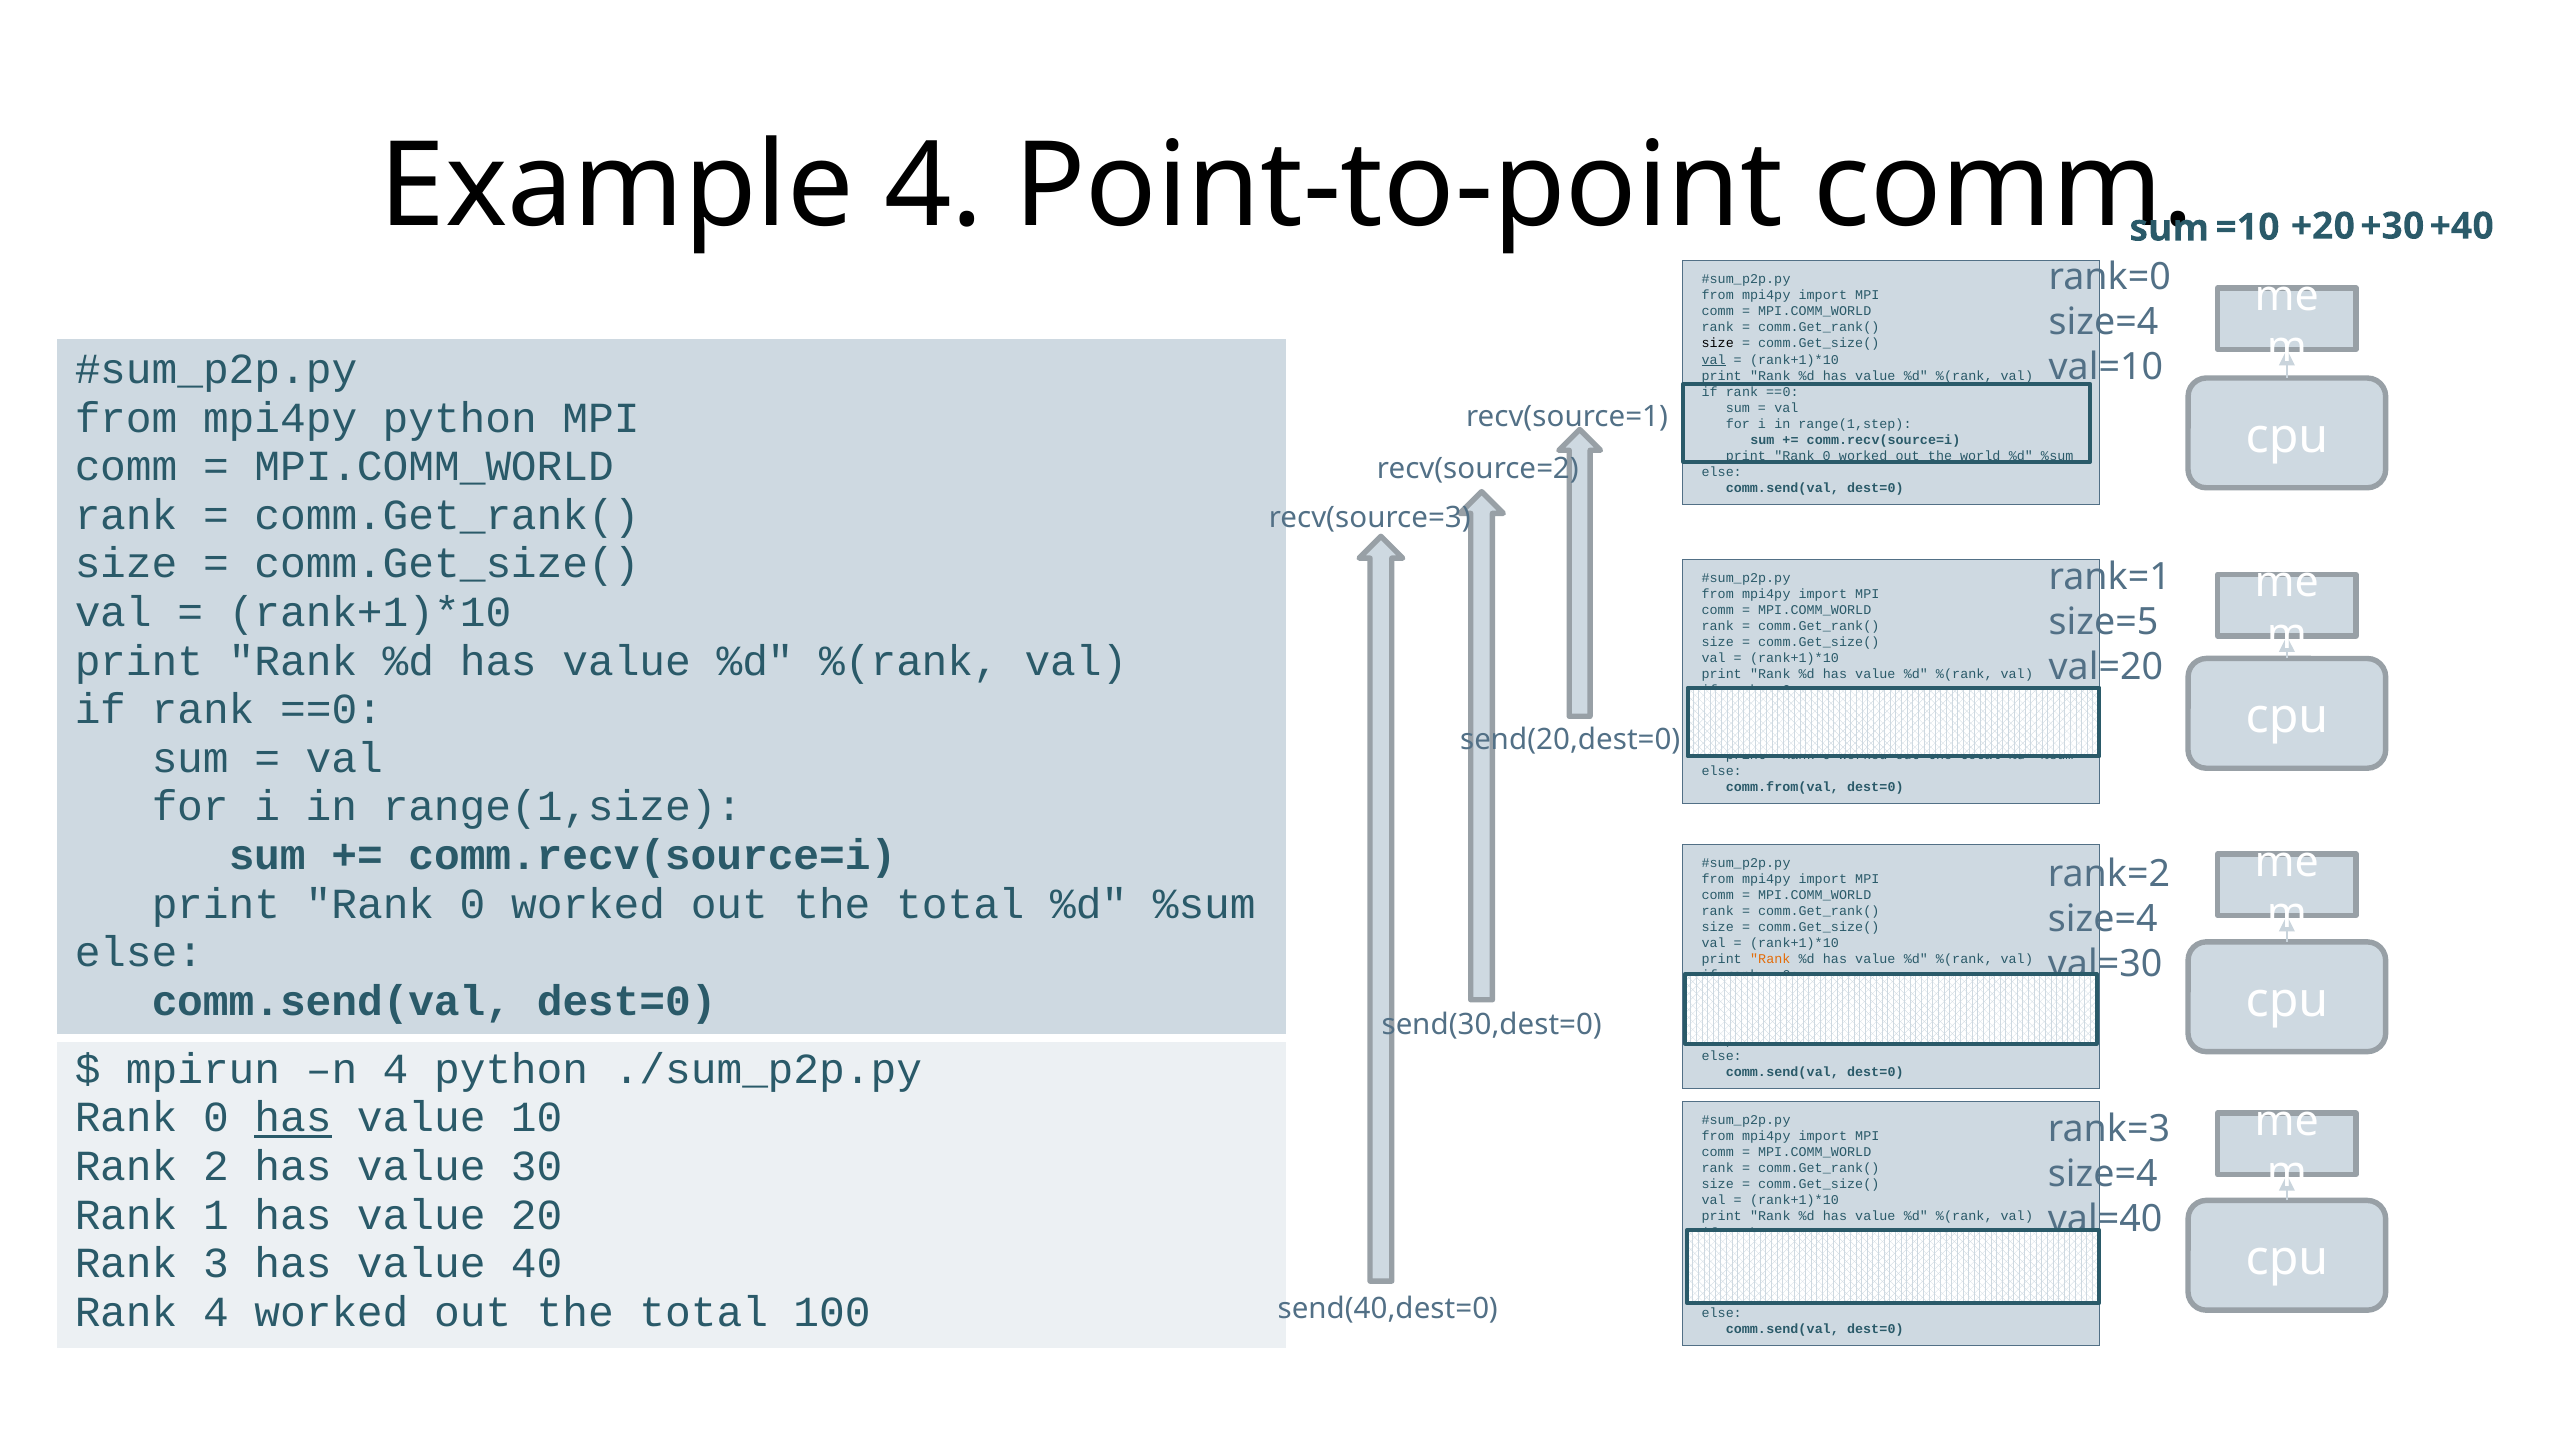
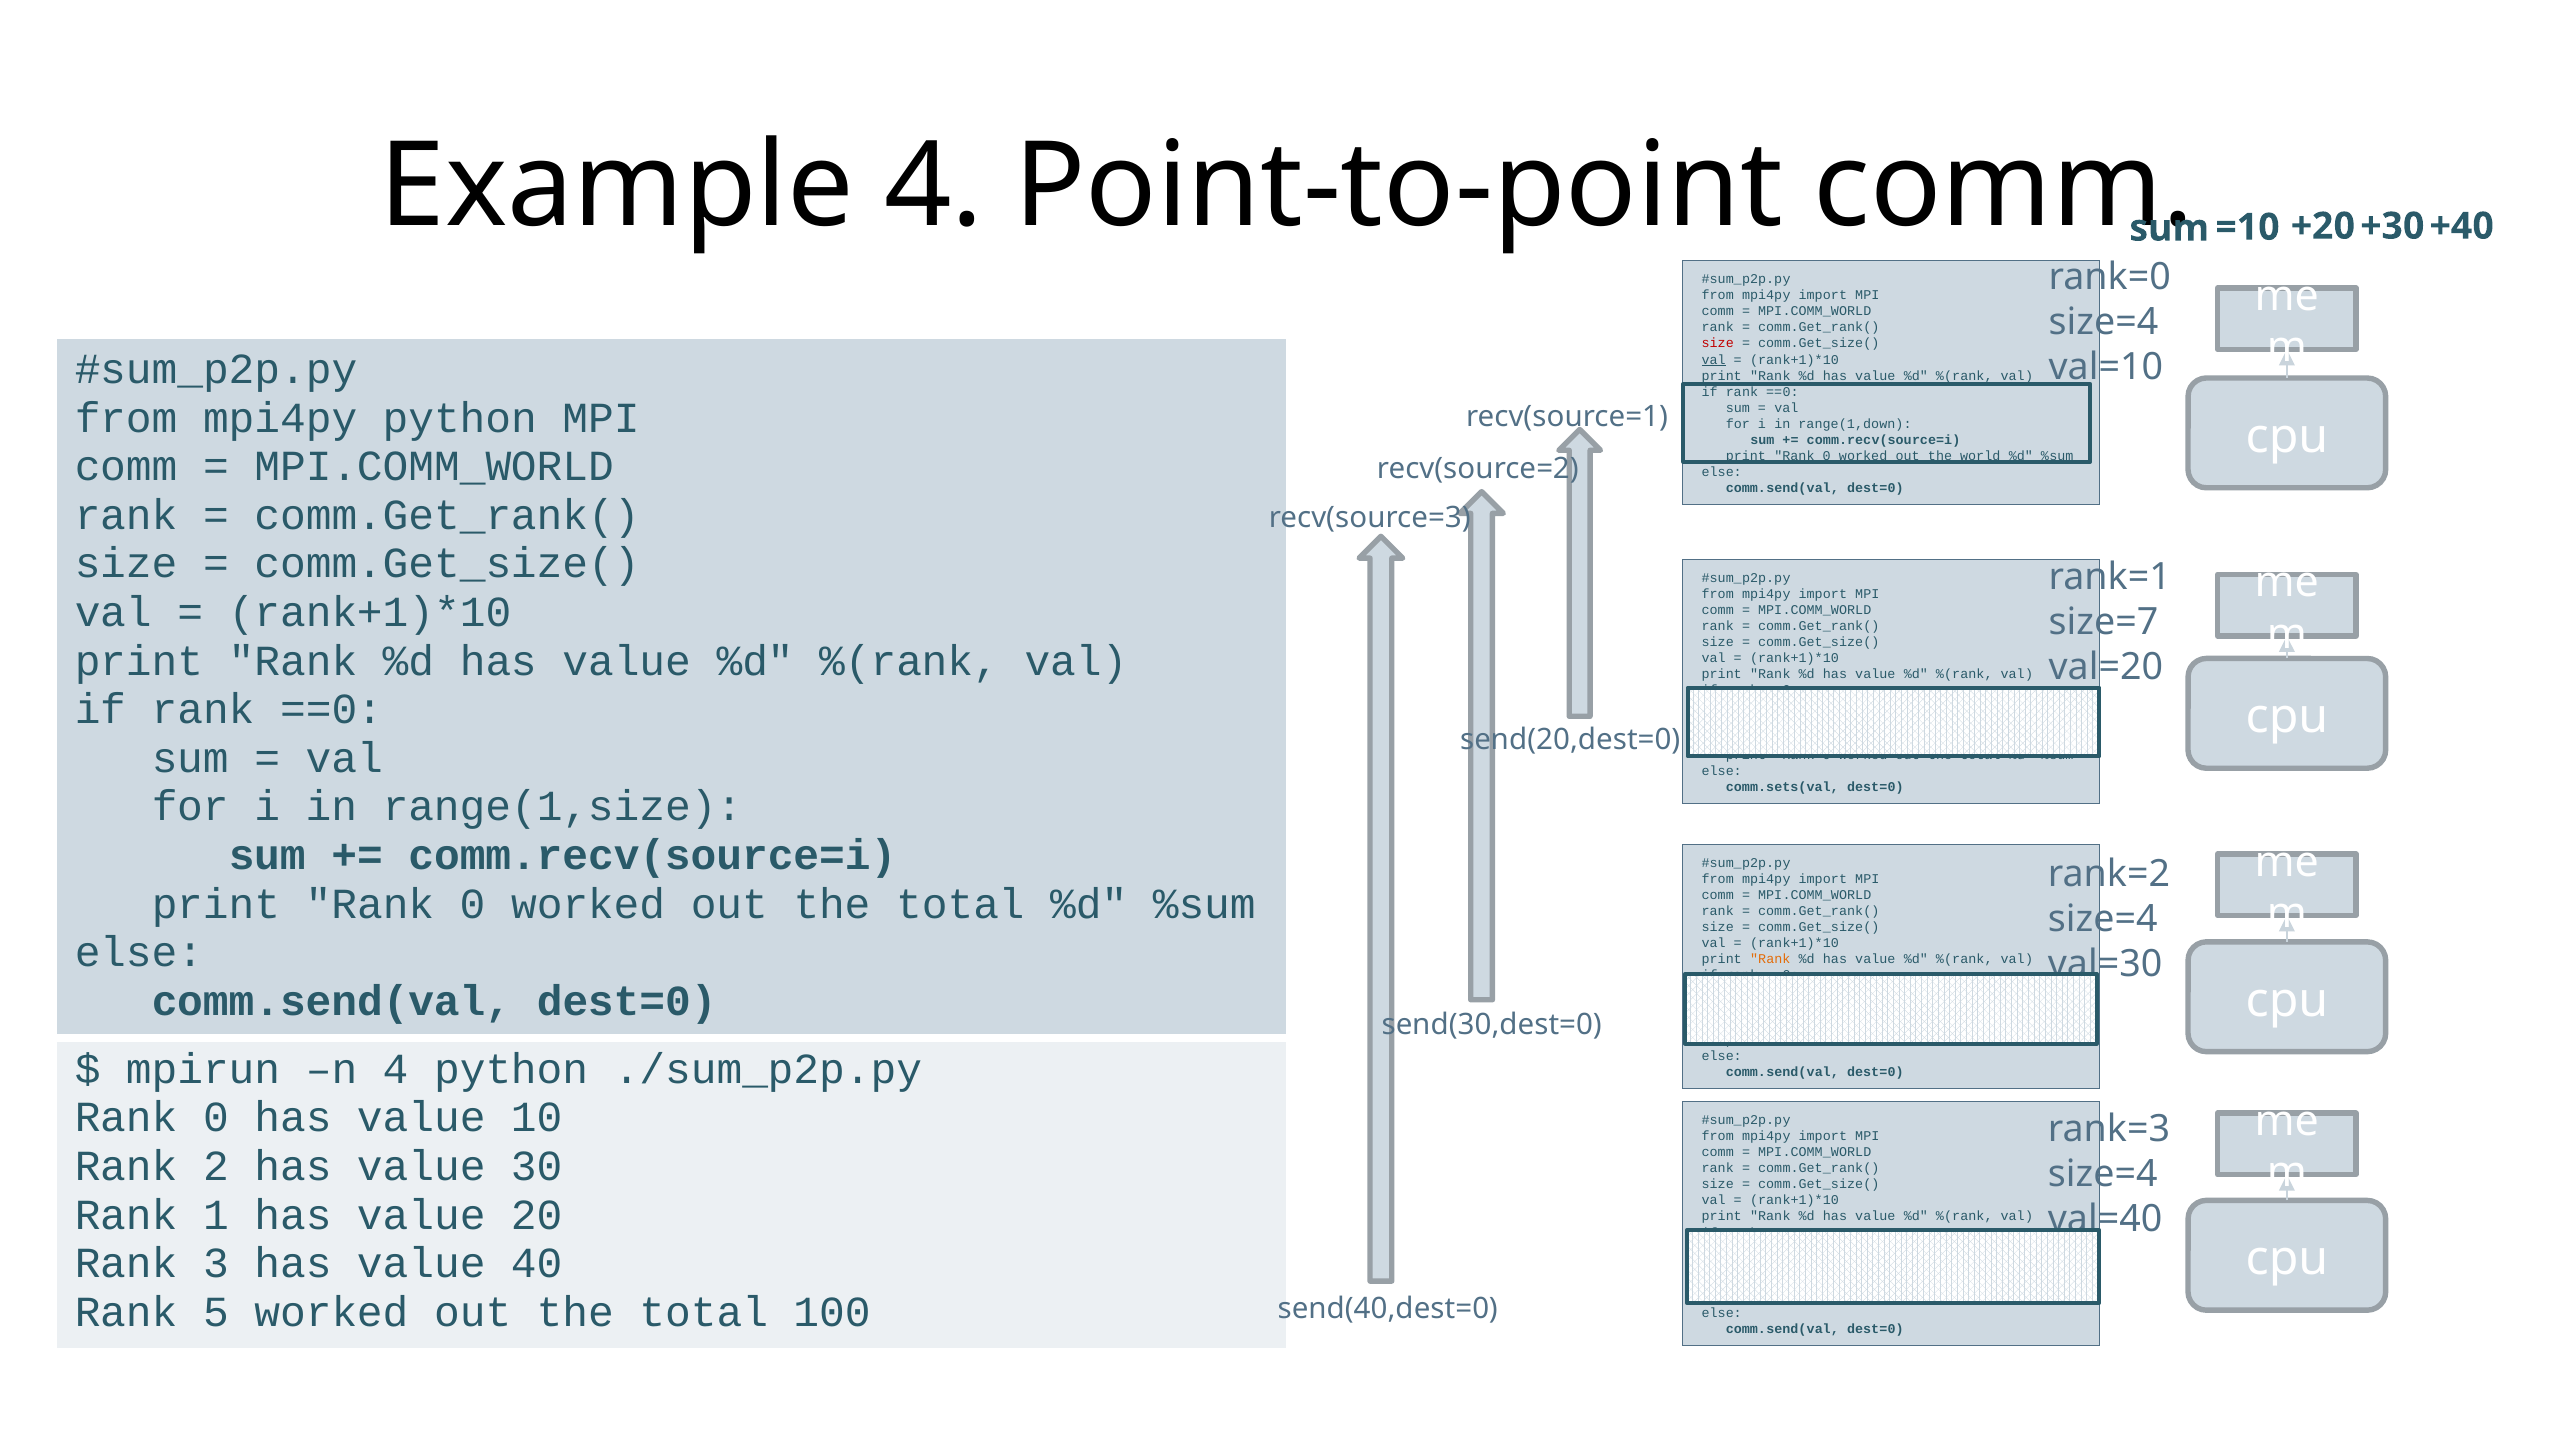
size colour: black -> red (1718, 344)
range(1,step: range(1,step -> range(1,down (1855, 424)
size=5: size=5 -> size=7 (2104, 622)
comm.from(val: comm.from(val -> comm.sets(val (1782, 787)
has underline: present -> none (293, 1118)
Rank 4: 4 -> 5 (216, 1312)
